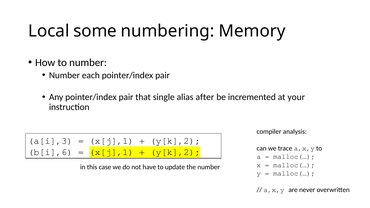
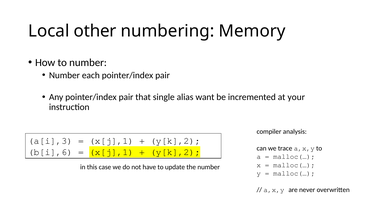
some: some -> other (95, 31)
after: after -> want (205, 97)
